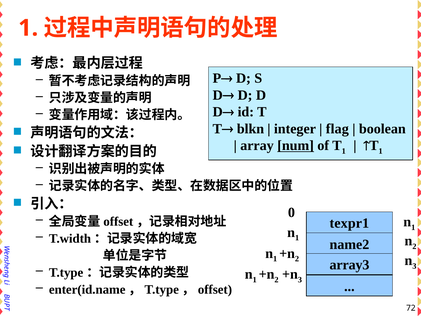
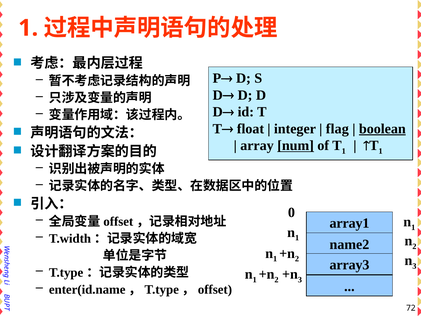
blkn: blkn -> float (250, 129)
boolean underline: none -> present (382, 129)
texpr1: texpr1 -> array1 (349, 223)
